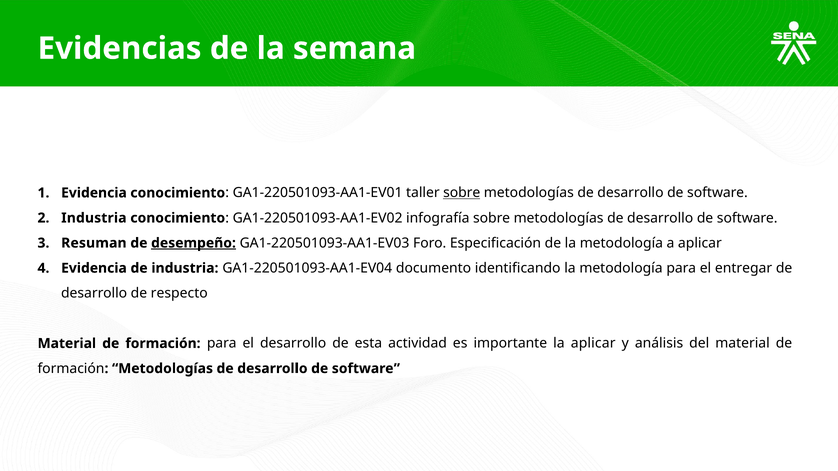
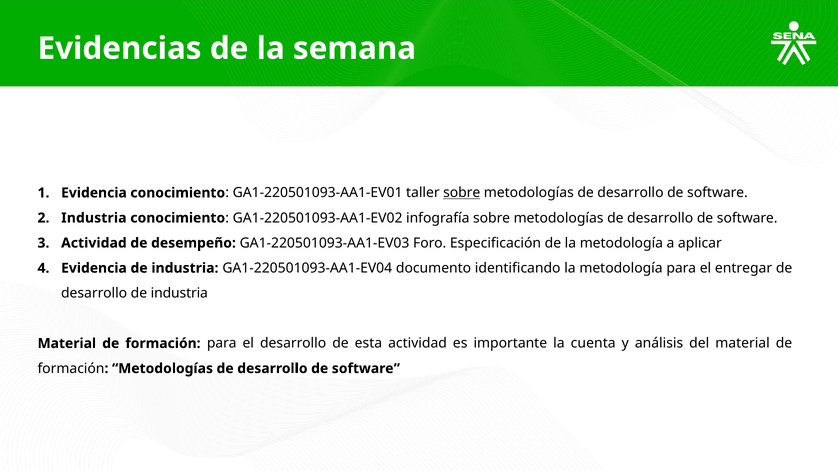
Resuman: Resuman -> Actividad (94, 243)
desempeño underline: present -> none (193, 243)
desarrollo de respecto: respecto -> industria (179, 293)
la aplicar: aplicar -> cuenta (593, 344)
